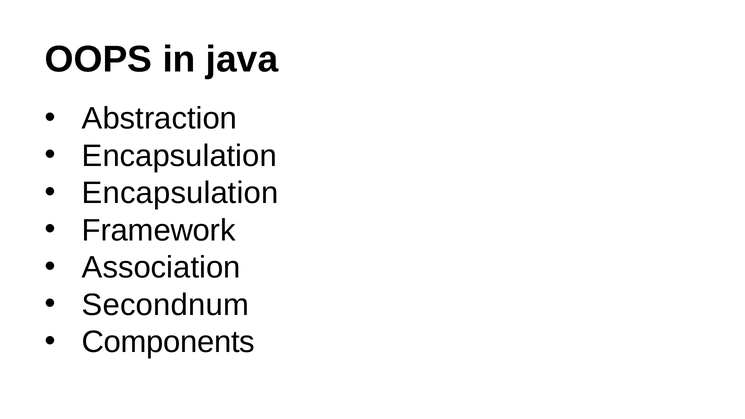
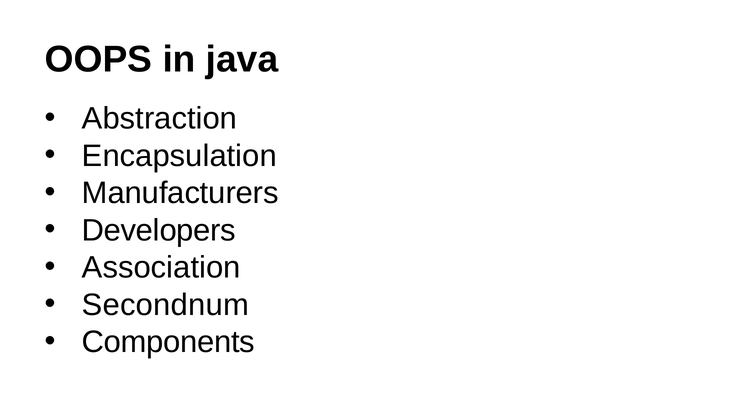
Encapsulation: Encapsulation -> Manufacturers (180, 193)
Framework: Framework -> Developers (159, 230)
